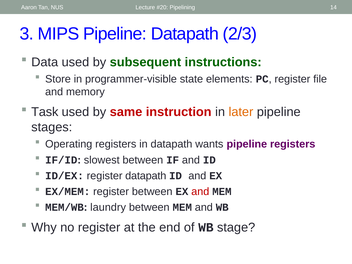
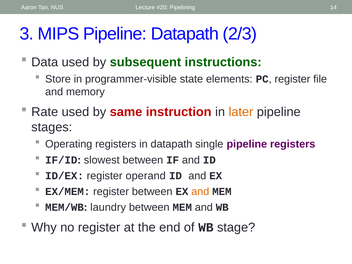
Task: Task -> Rate (45, 112)
wants: wants -> single (209, 144)
register datapath: datapath -> operand (146, 176)
and colour: red -> orange (200, 192)
